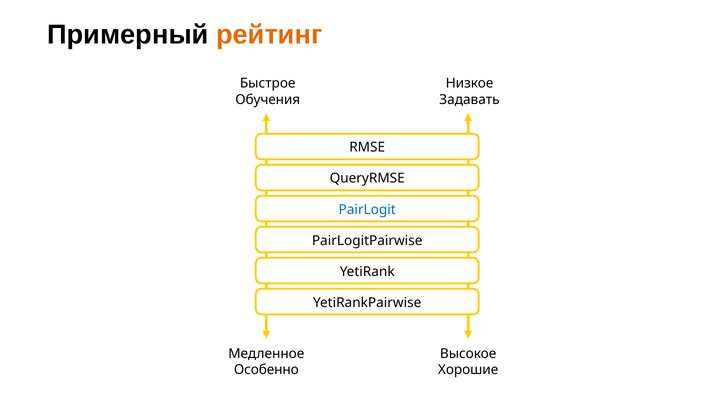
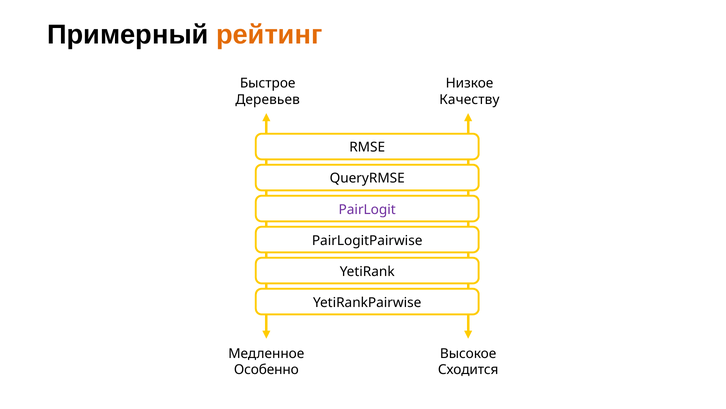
Обучения: Обучения -> Деревьев (268, 99)
Задавать: Задавать -> Качеству (469, 99)
PairLogit colour: blue -> purple (367, 209)
Хорошие: Хорошие -> Сходится (468, 370)
